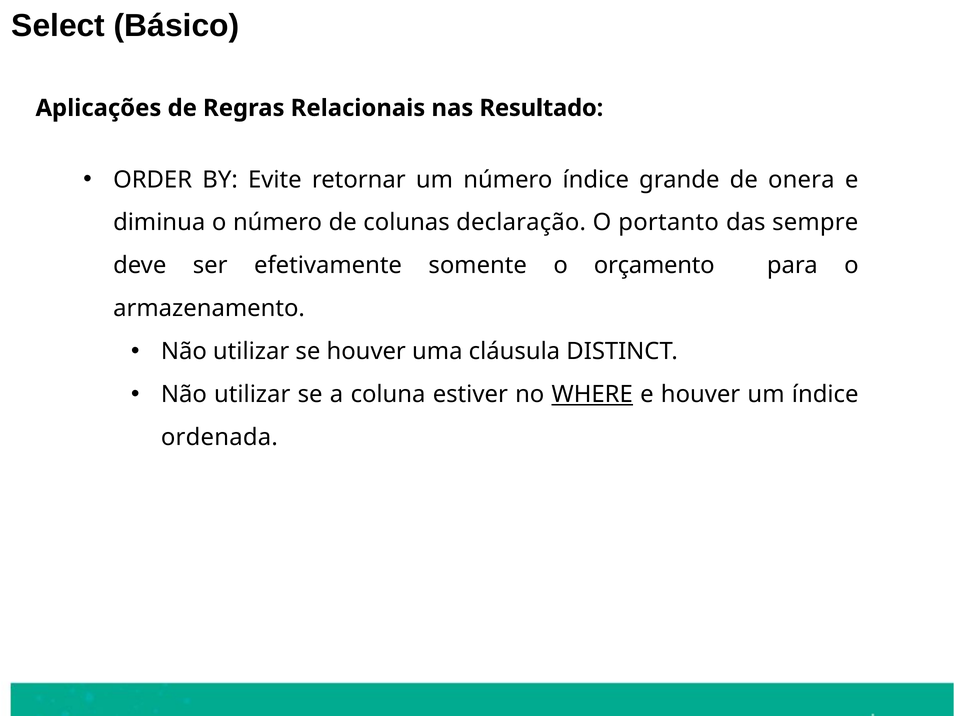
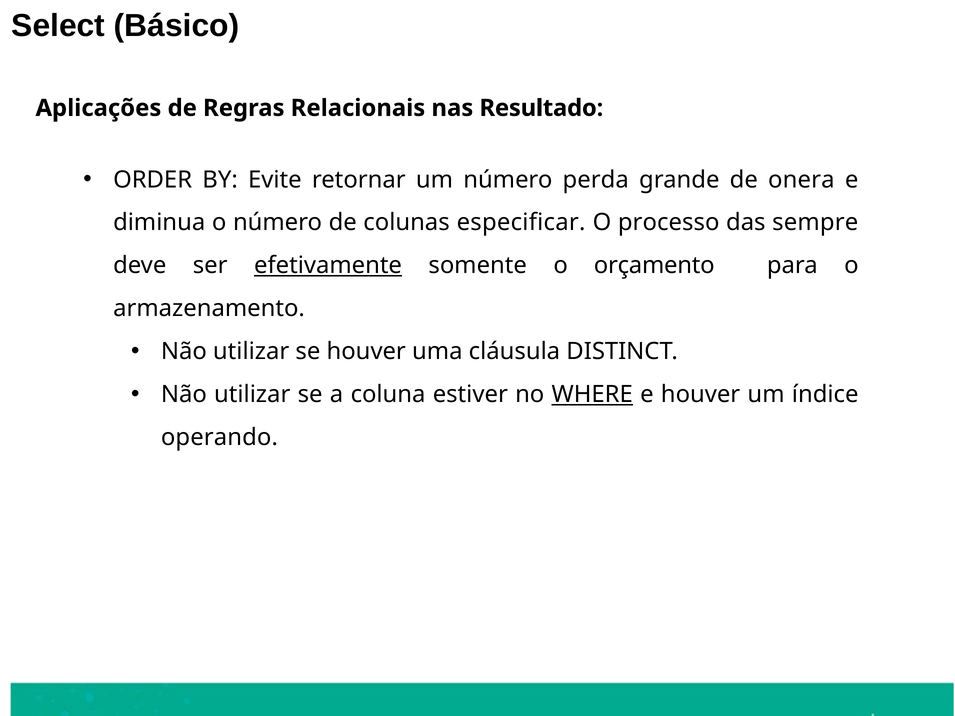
número índice: índice -> perda (596, 180)
declaração: declaração -> especificar (521, 223)
portanto: portanto -> processo (669, 223)
efetivamente underline: none -> present (328, 266)
ordenada: ordenada -> operando (219, 438)
